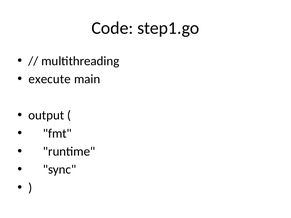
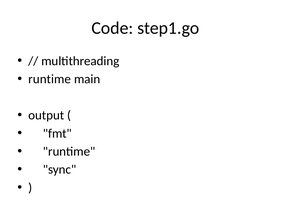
execute: execute -> runtime (50, 79)
